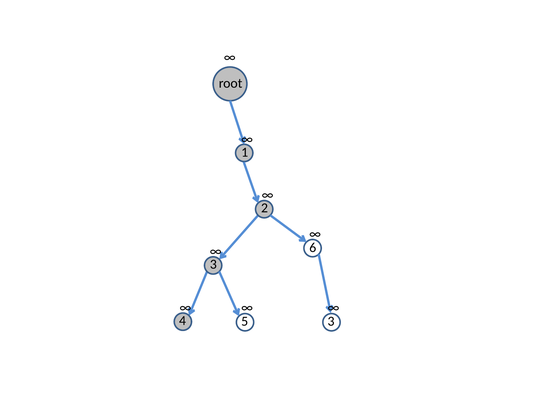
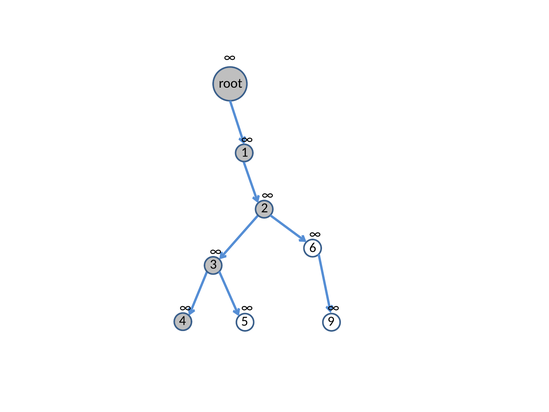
4 3: 3 -> 9 (331, 321)
